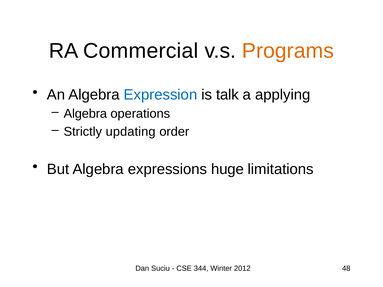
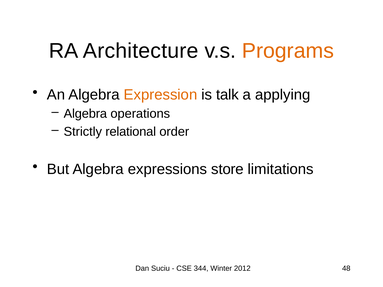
Commercial: Commercial -> Architecture (141, 51)
Expression colour: blue -> orange (161, 95)
updating: updating -> relational (131, 132)
huge: huge -> store (227, 169)
